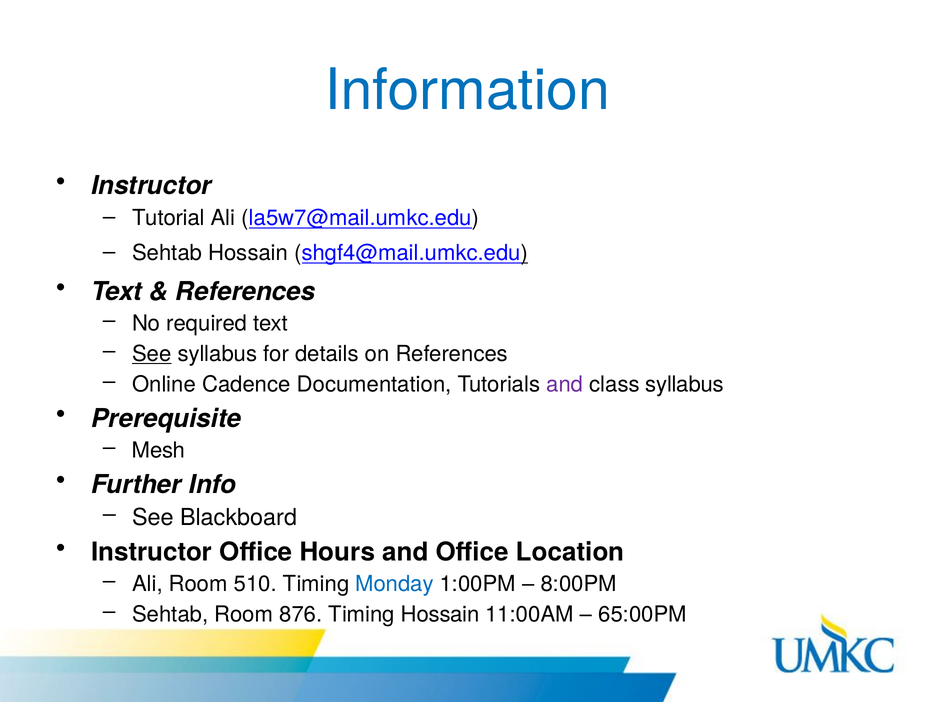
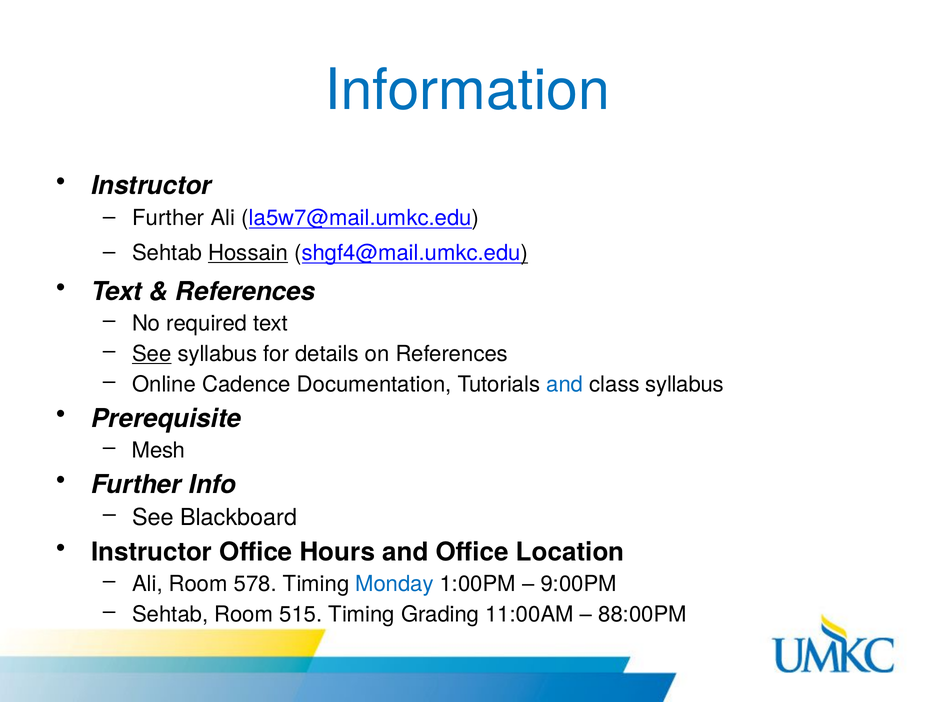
Tutorial: Tutorial -> Further (168, 218)
Hossain underline: none -> present (248, 253)
and colour: purple -> blue (565, 384)
510: 510 -> 578 (255, 583)
8:00PM: 8:00PM -> 9:00PM (579, 583)
876: 876 -> 515 (301, 614)
Timing Hossain: Hossain -> Grading (440, 614)
65:00PM: 65:00PM -> 88:00PM (643, 614)
